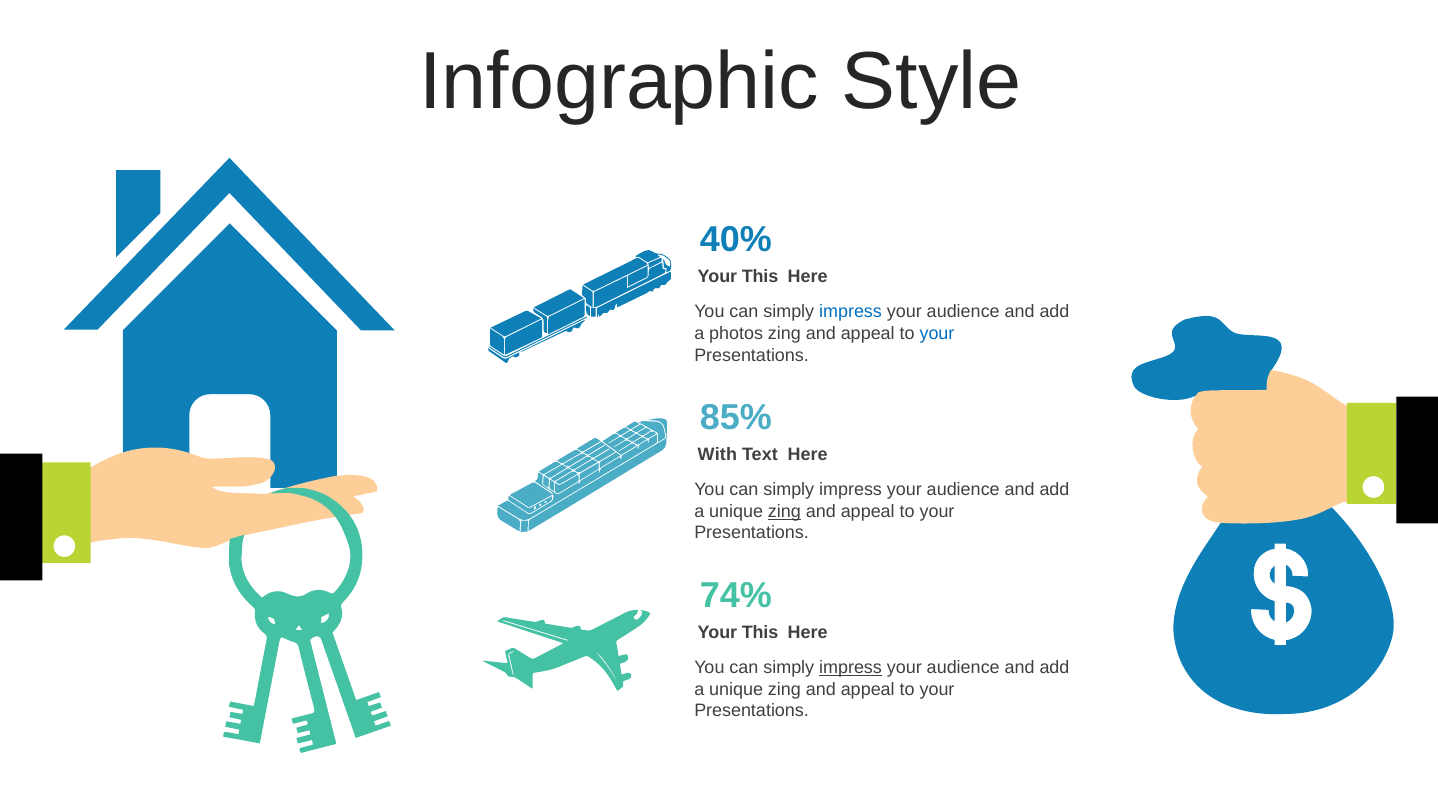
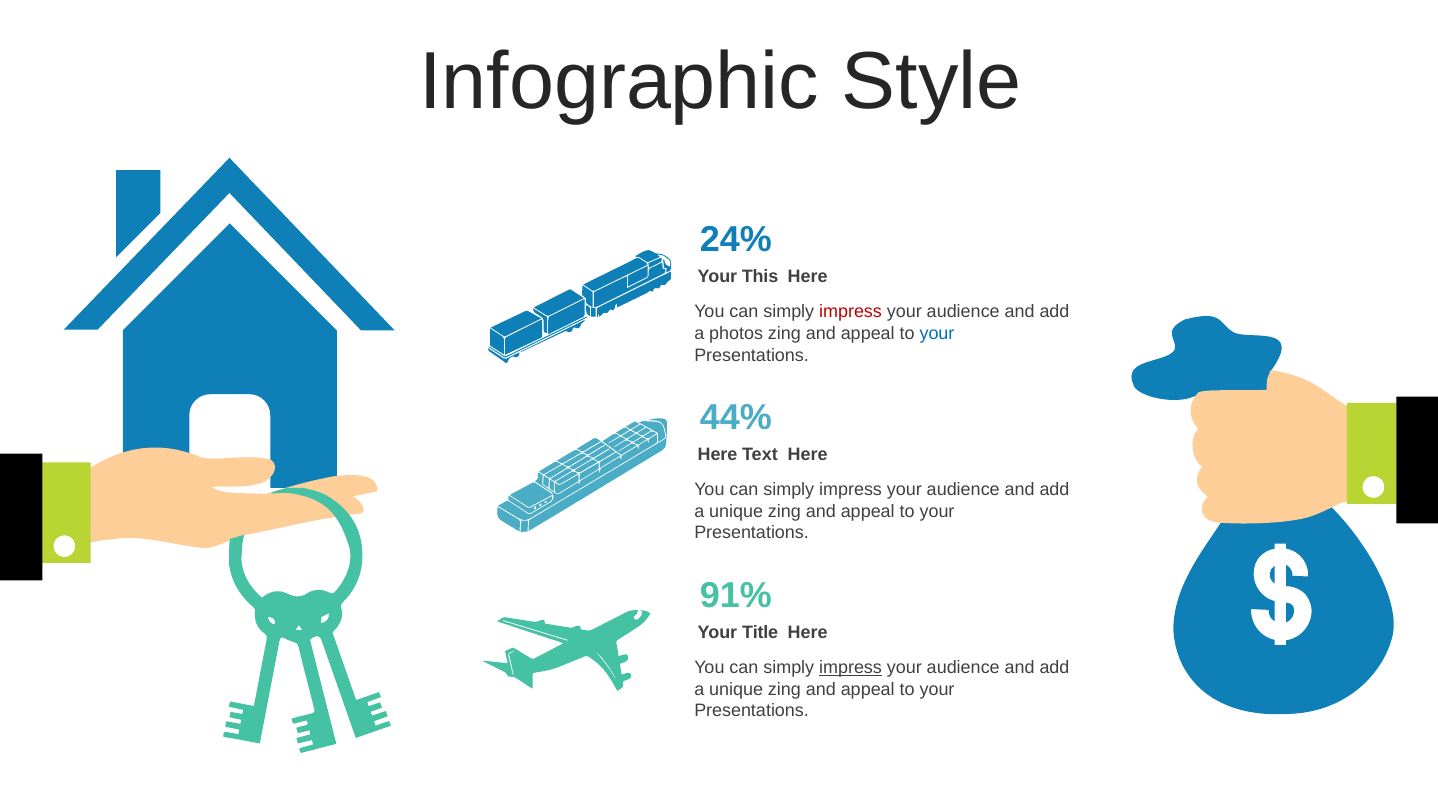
40%: 40% -> 24% (736, 240)
impress colour: blue -> red (851, 312)
85%: 85% -> 44% (736, 417)
With: With -> Here (718, 454)
zing underline: present -> none (784, 511)
74%: 74% -> 91% (736, 595)
This: This -> Title (760, 632)
